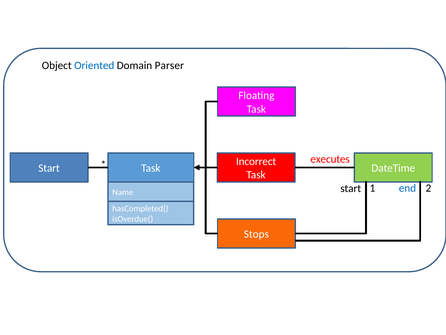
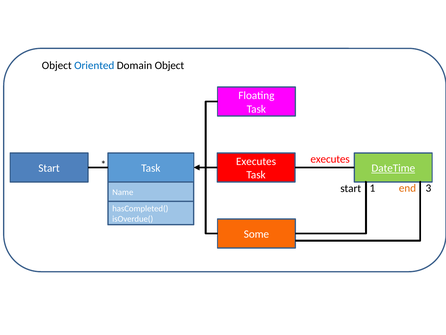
Domain Parser: Parser -> Object (169, 65)
Incorrect: Incorrect -> Executes (256, 161)
DateTime underline: none -> present (393, 168)
2: 2 -> 3 (428, 188)
end colour: blue -> orange (407, 188)
Stops: Stops -> Some (256, 234)
